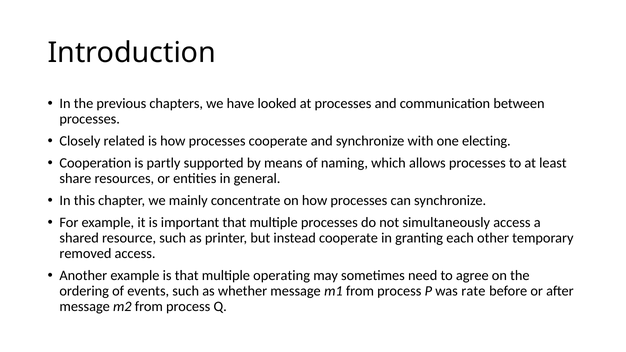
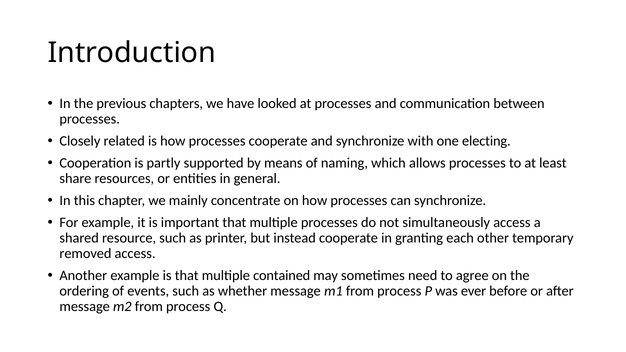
operating: operating -> contained (282, 276)
rate: rate -> ever (474, 291)
